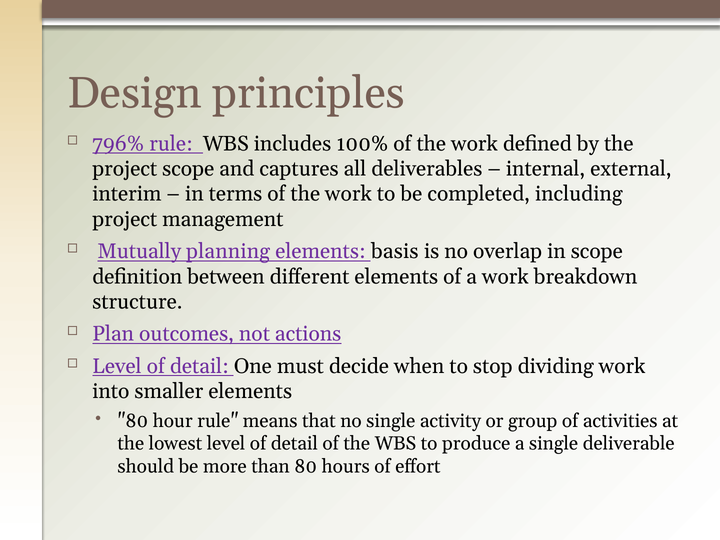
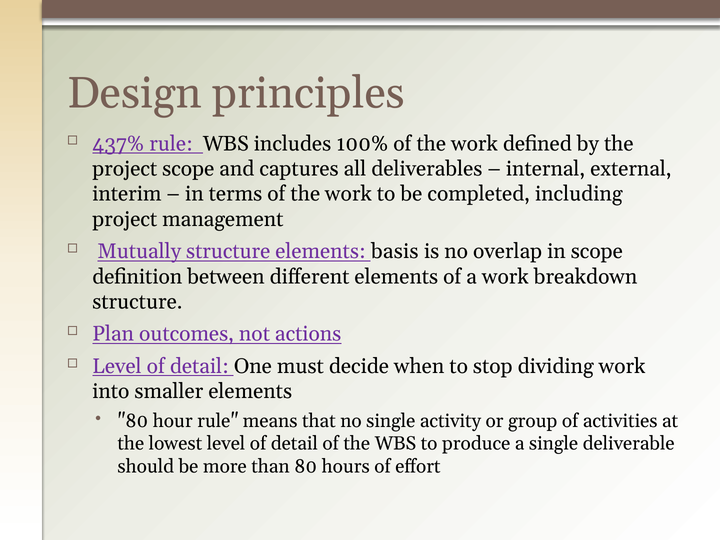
796%: 796% -> 437% (118, 144)
Mutually planning: planning -> structure (228, 251)
